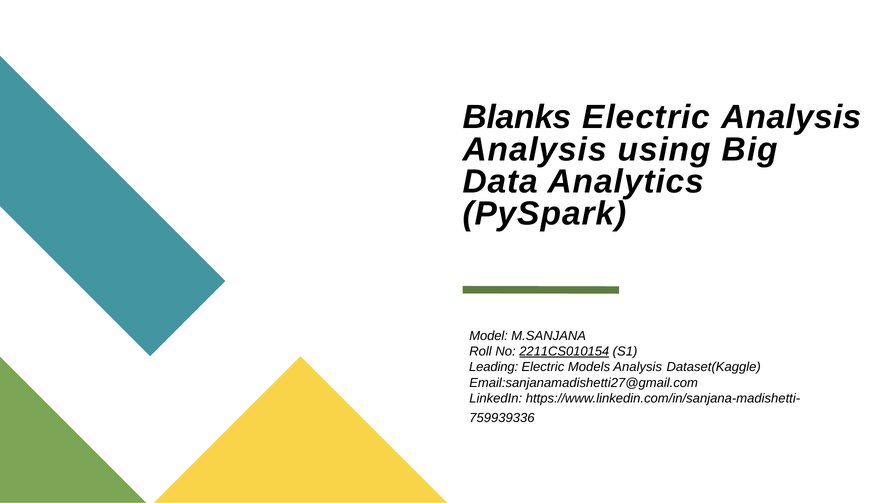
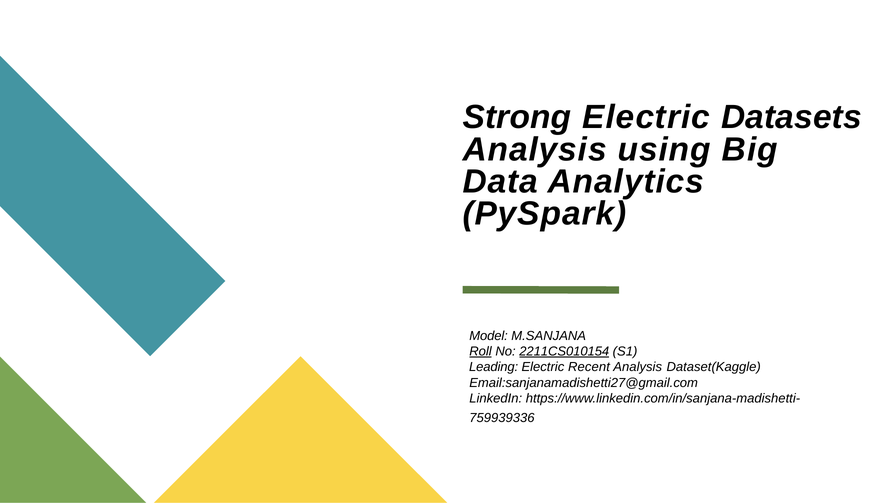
Blanks: Blanks -> Strong (517, 117)
Electric Analysis: Analysis -> Datasets (791, 117)
Roll underline: none -> present (481, 351)
Models: Models -> Recent (589, 367)
